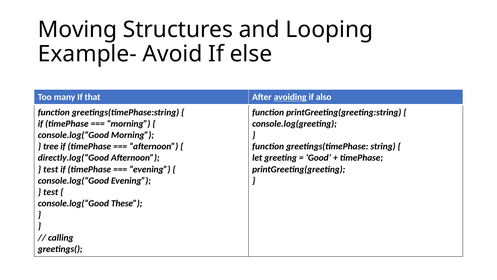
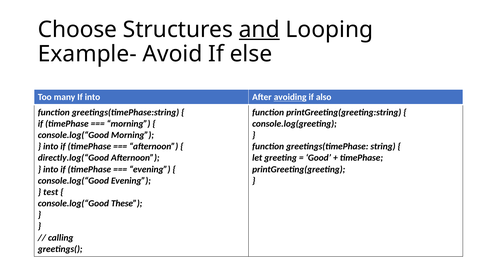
Moving: Moving -> Choose (77, 29)
and underline: none -> present (259, 29)
If that: that -> into (93, 97)
tree: tree -> into (51, 146)
test: test -> into (51, 169)
